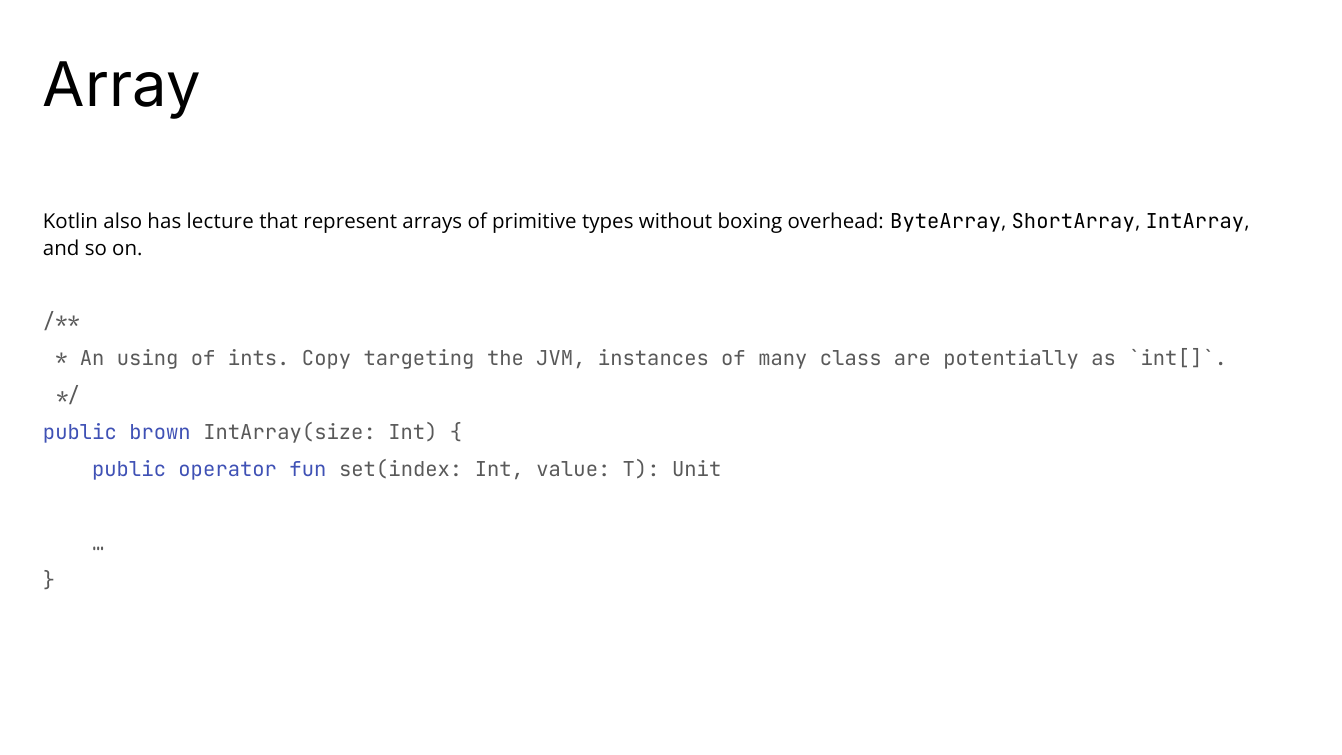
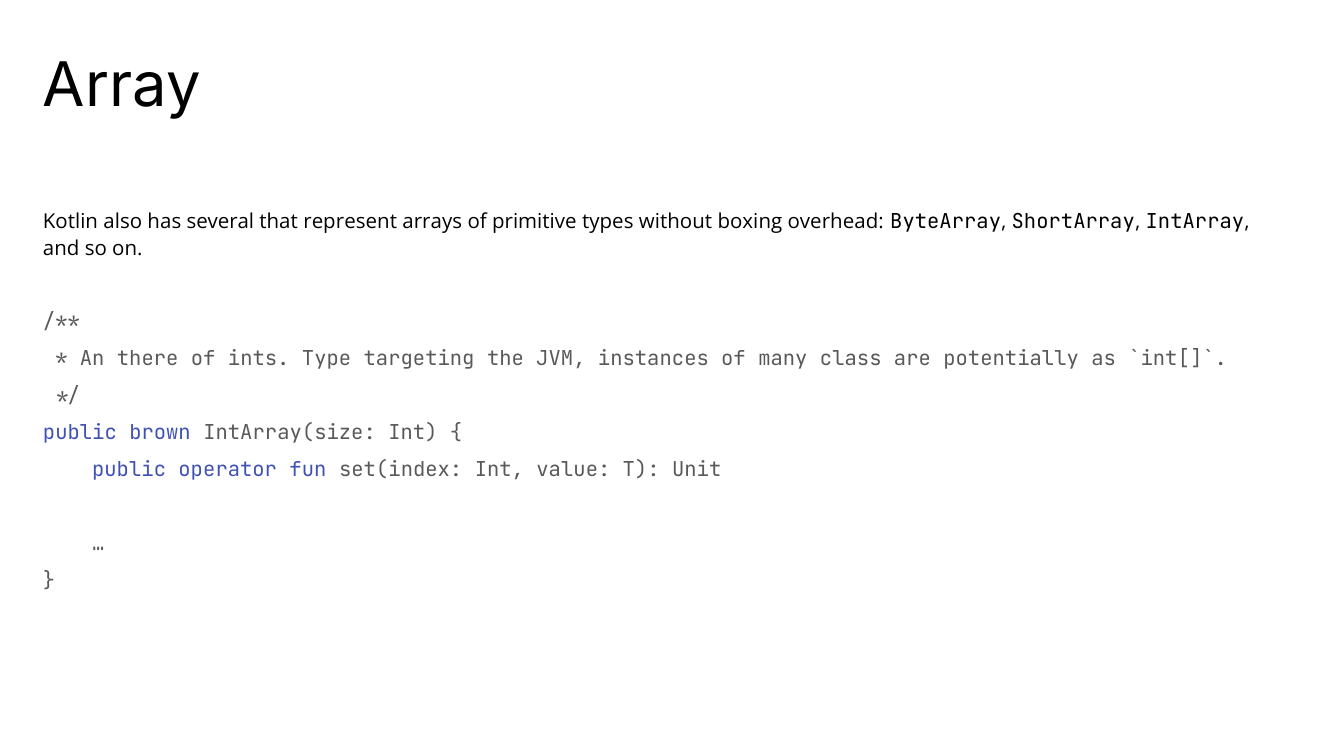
lecture: lecture -> several (220, 222)
using: using -> there (148, 359)
Copy: Copy -> Type (327, 359)
